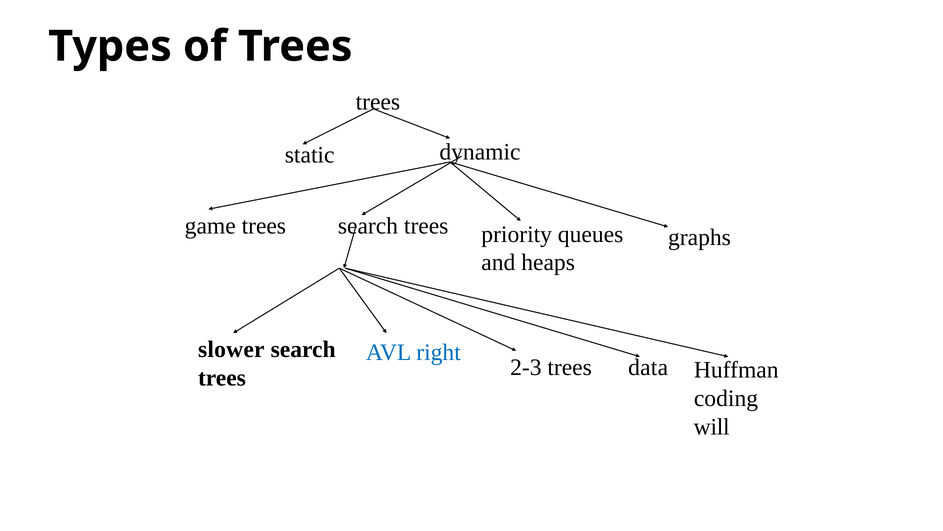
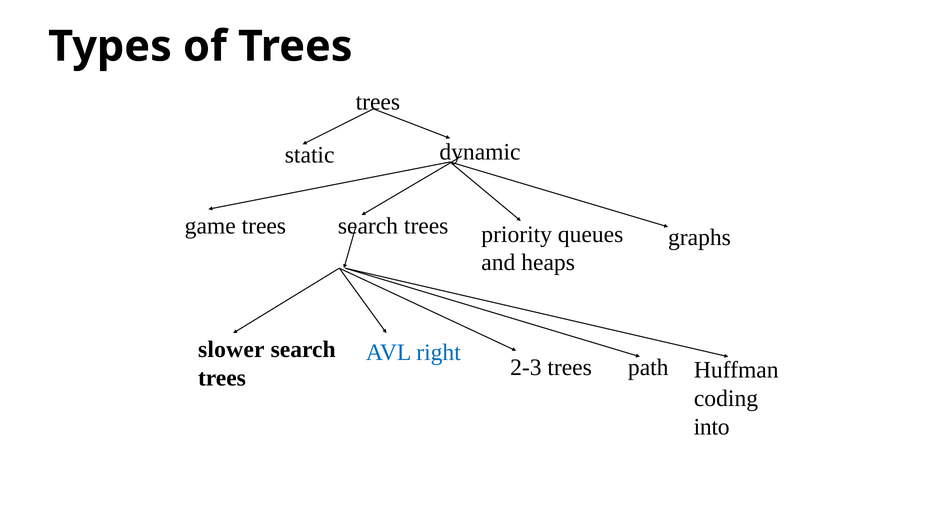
data: data -> path (648, 367)
will: will -> into (712, 426)
